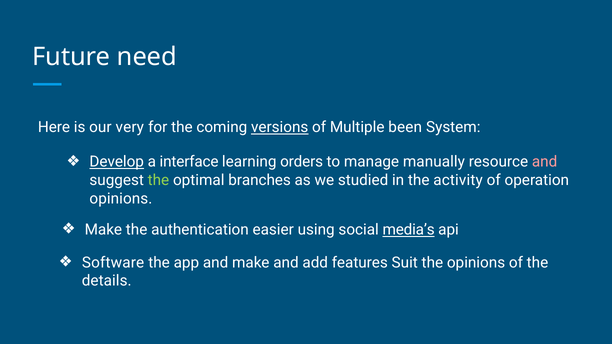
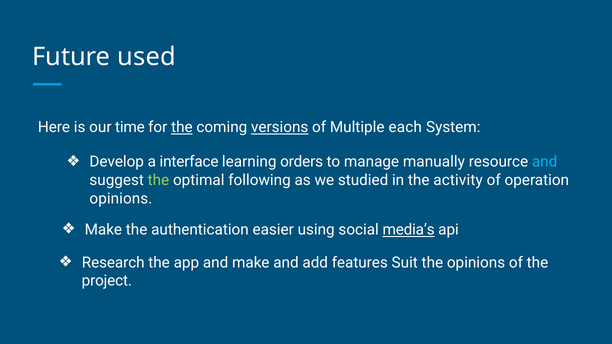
need: need -> used (147, 57)
very: very -> time (130, 127)
the underline: none -> present (182, 127)
been: been -> each (405, 127)
Develop underline: present -> none (117, 162)
and colour: pink -> light blue (545, 162)
branches: branches -> following (260, 180)
Software: Software -> Research (113, 263)
details: details -> project (107, 281)
